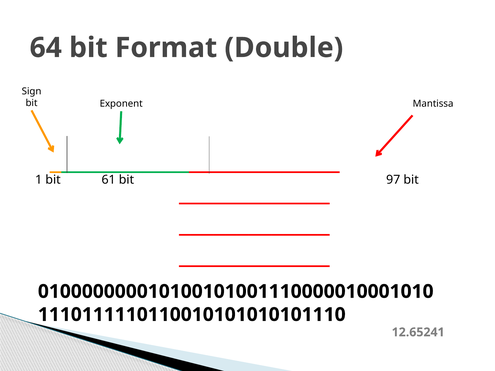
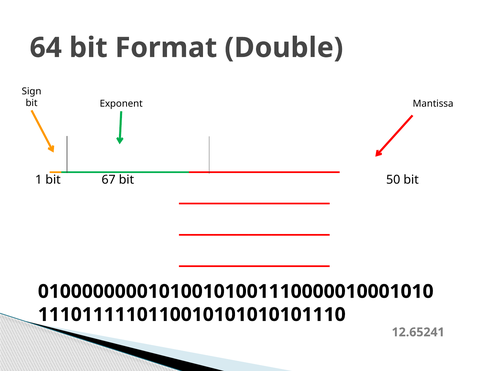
61: 61 -> 67 (109, 180)
97: 97 -> 50 (393, 180)
